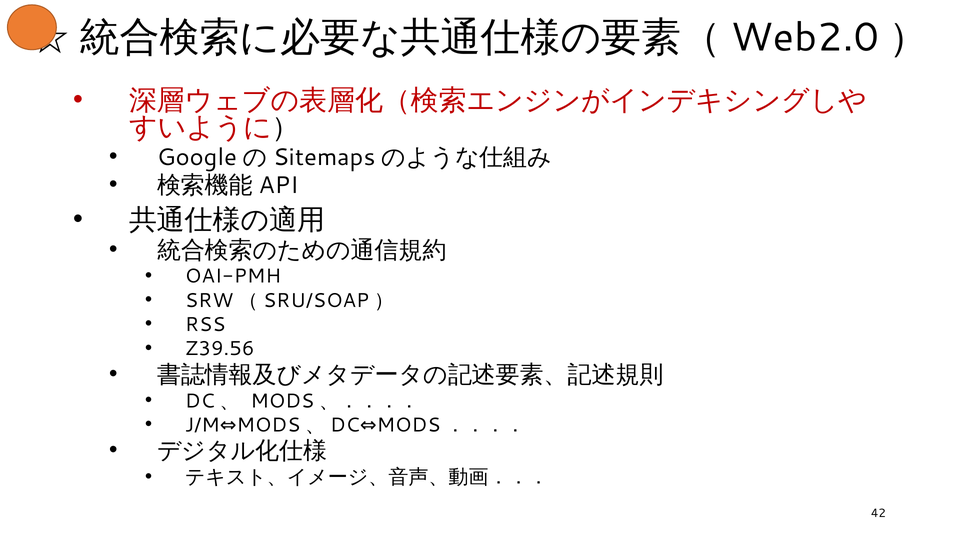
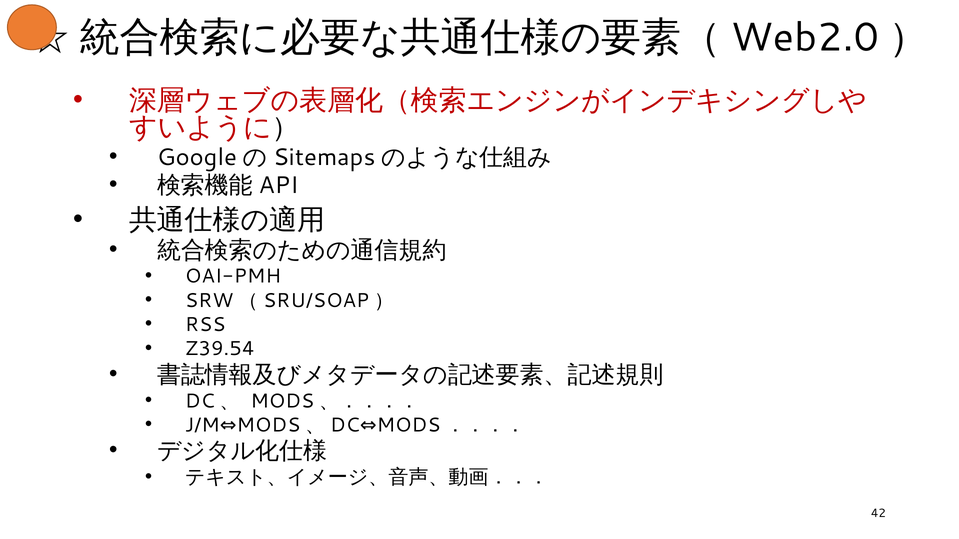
Z39.56: Z39.56 -> Z39.54 (220, 349)
